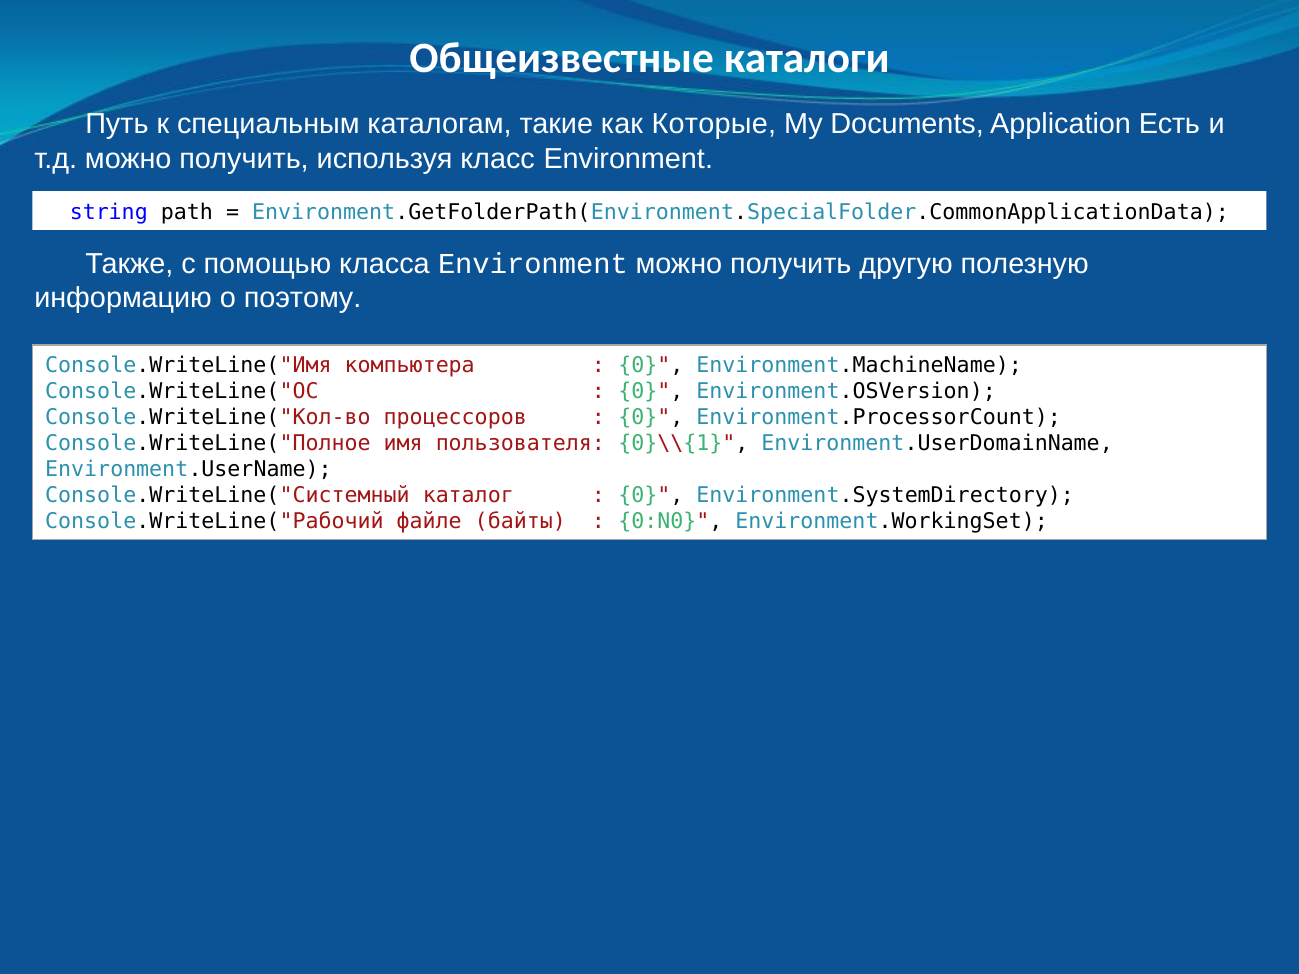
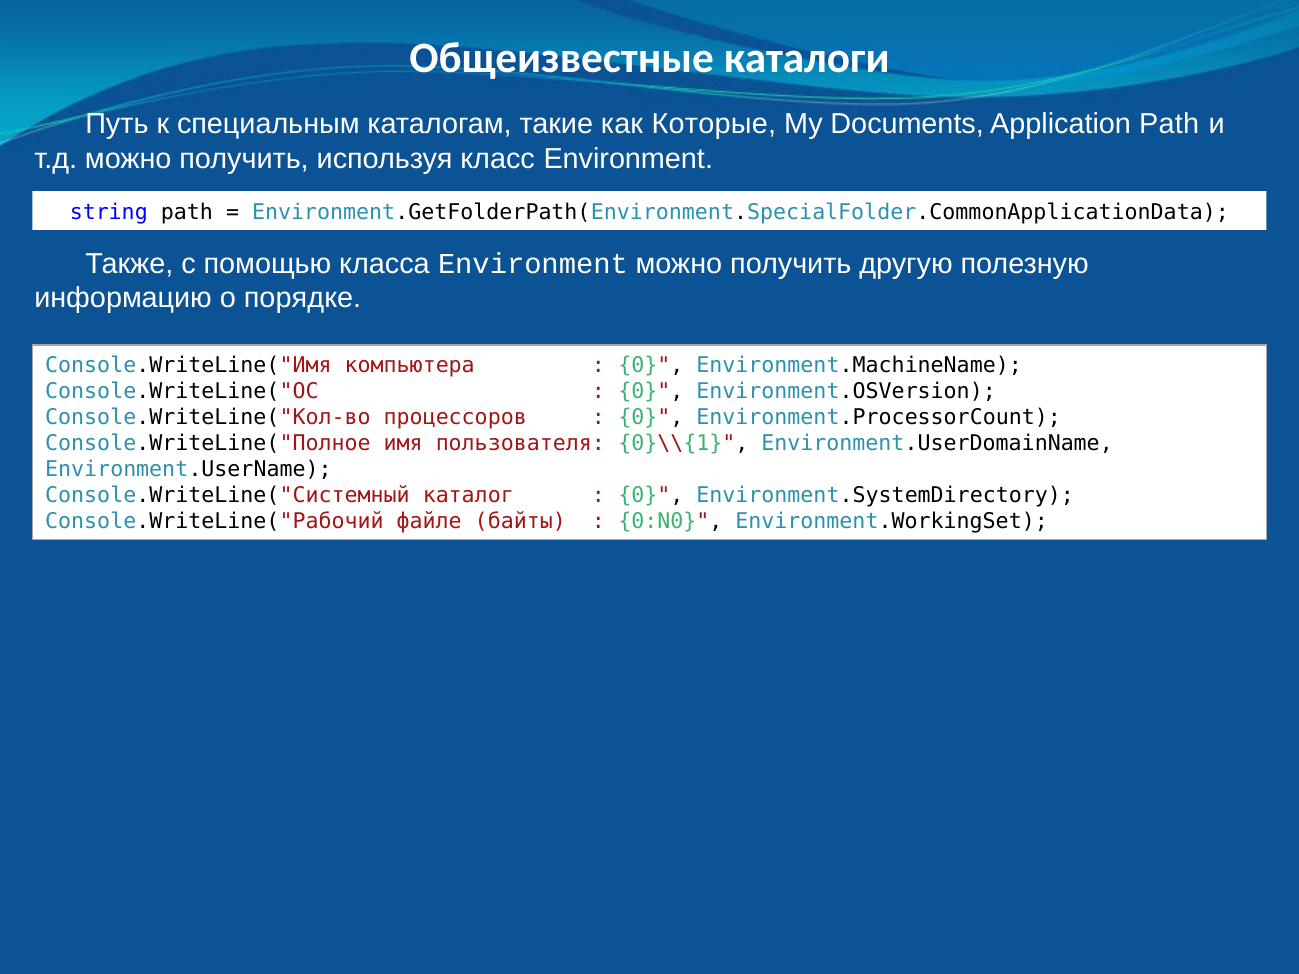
Application Есть: Есть -> Path (1169, 124)
поэтому: поэтому -> порядке (302, 298)
